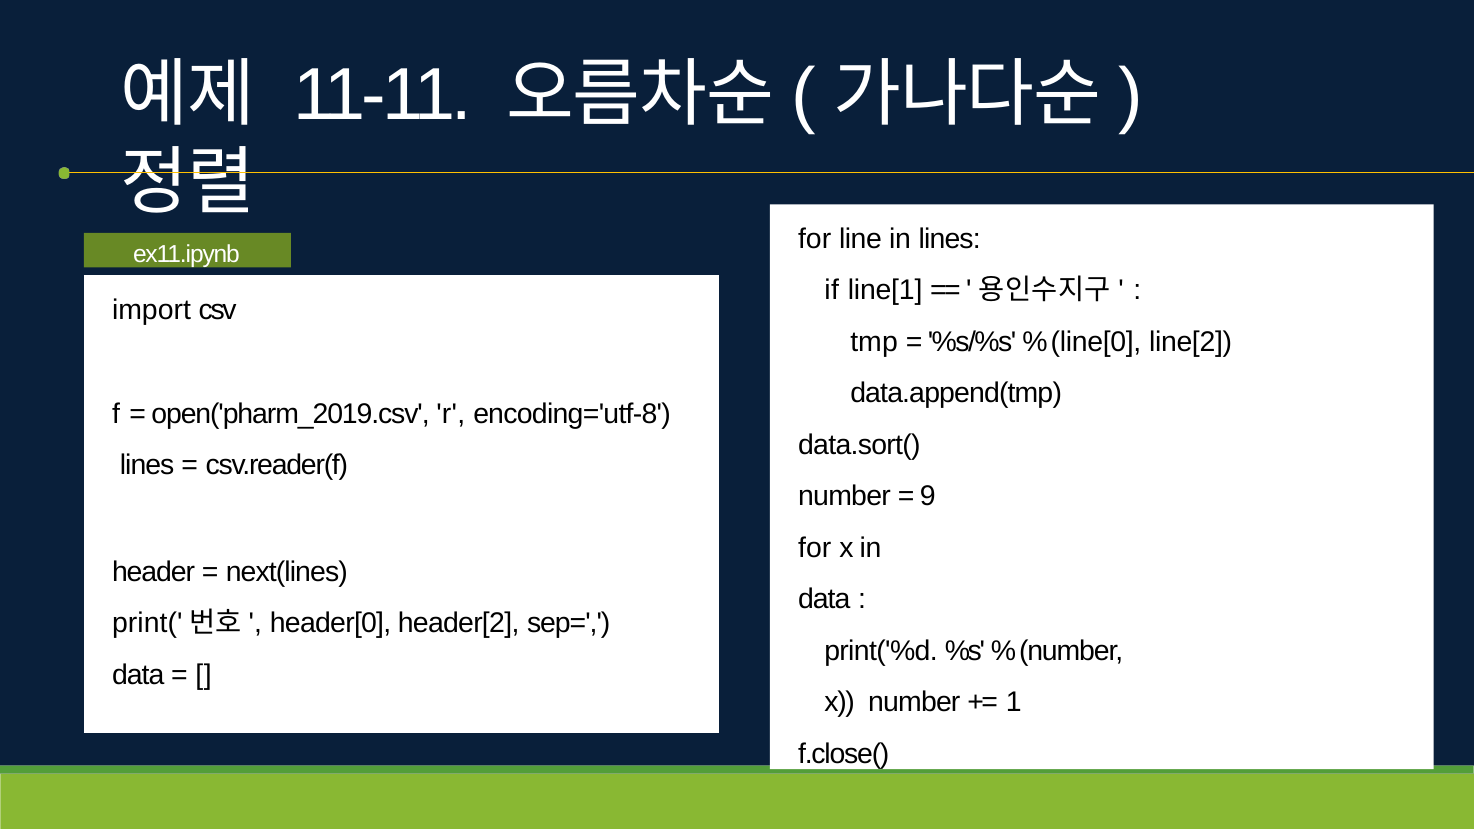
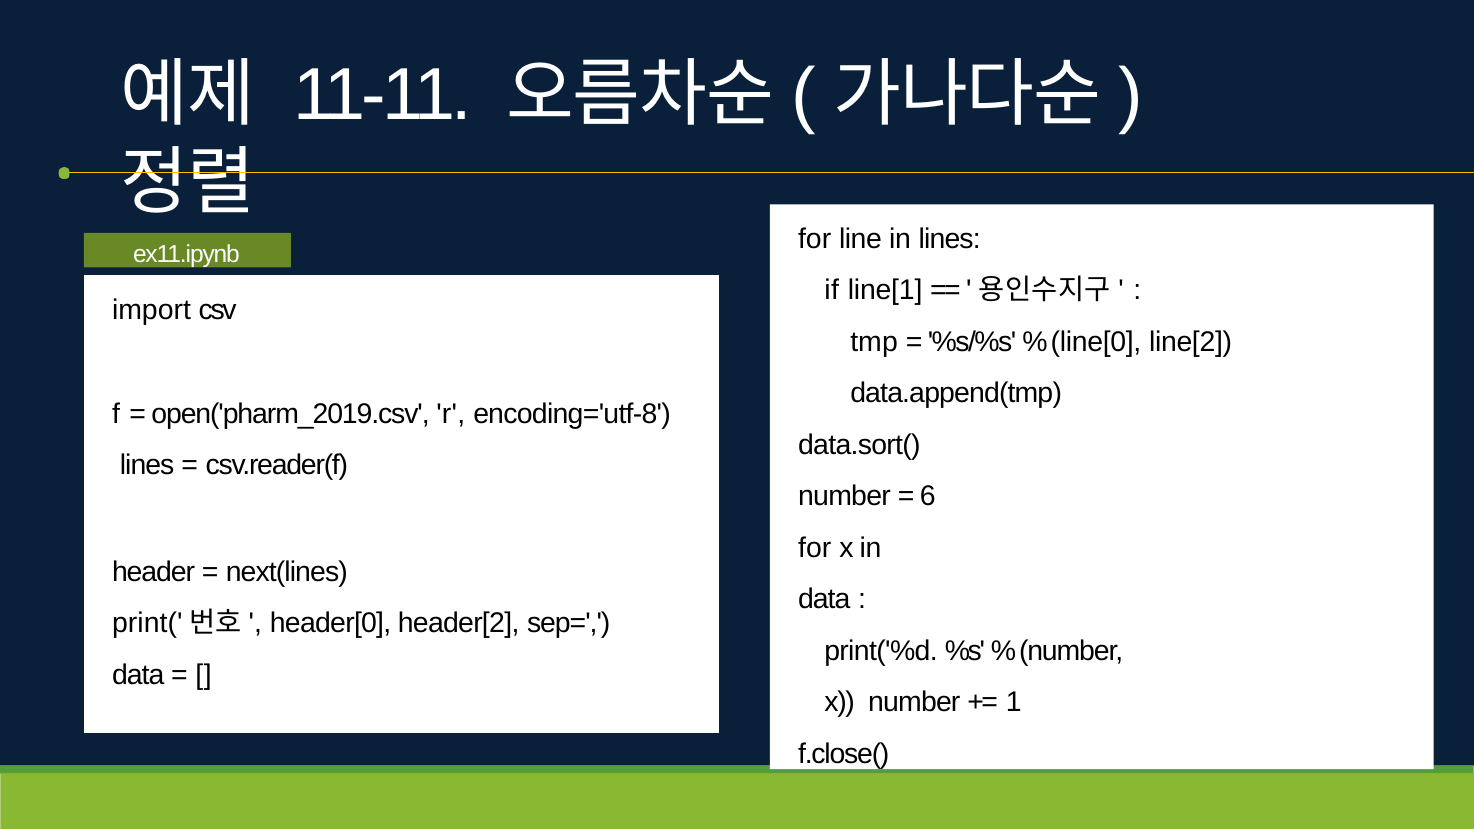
9: 9 -> 6 (928, 497)
